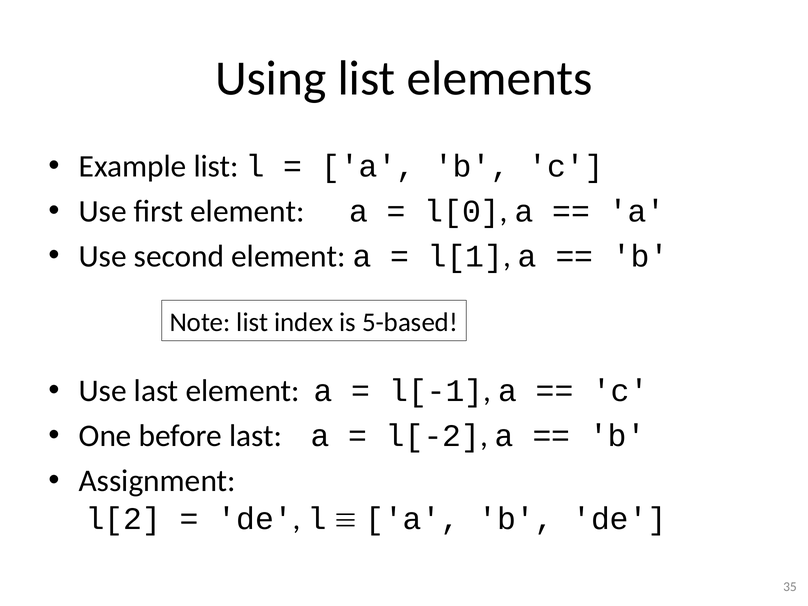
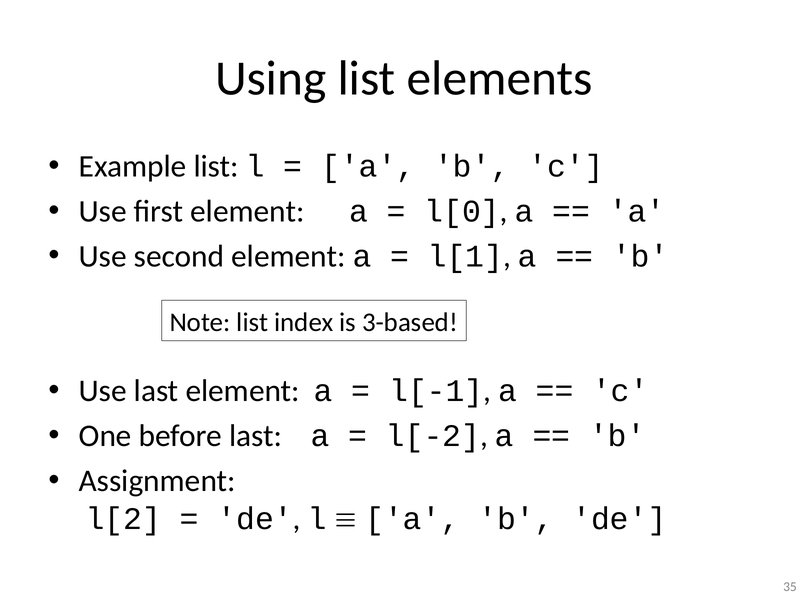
5-based: 5-based -> 3-based (410, 322)
